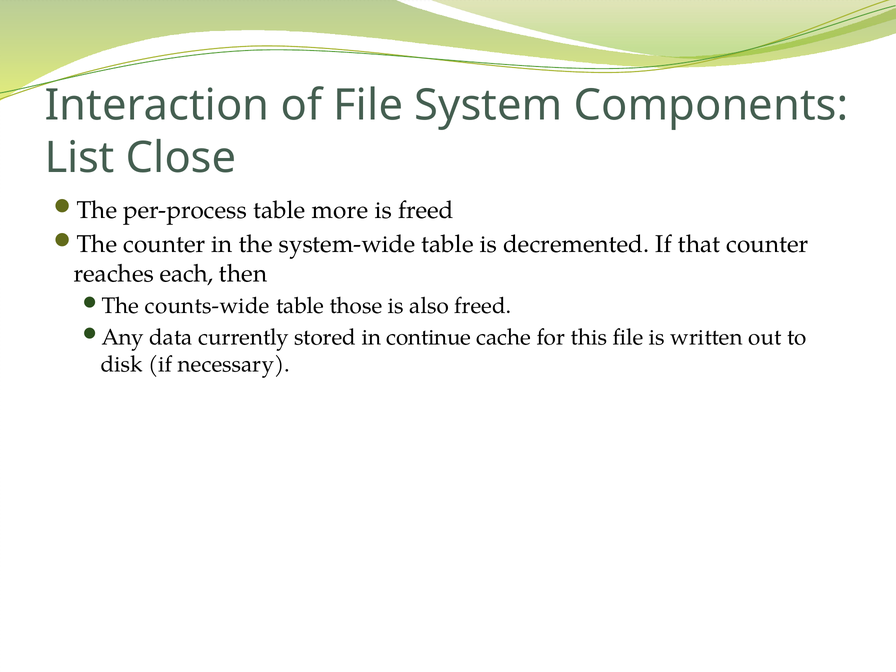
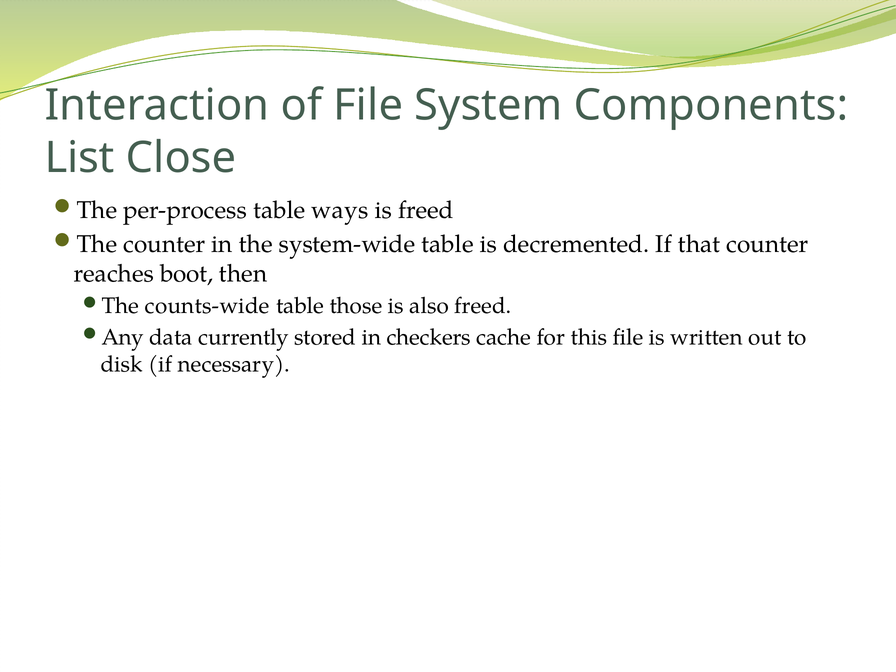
more: more -> ways (340, 210)
each: each -> boot (187, 274)
continue: continue -> checkers (429, 337)
